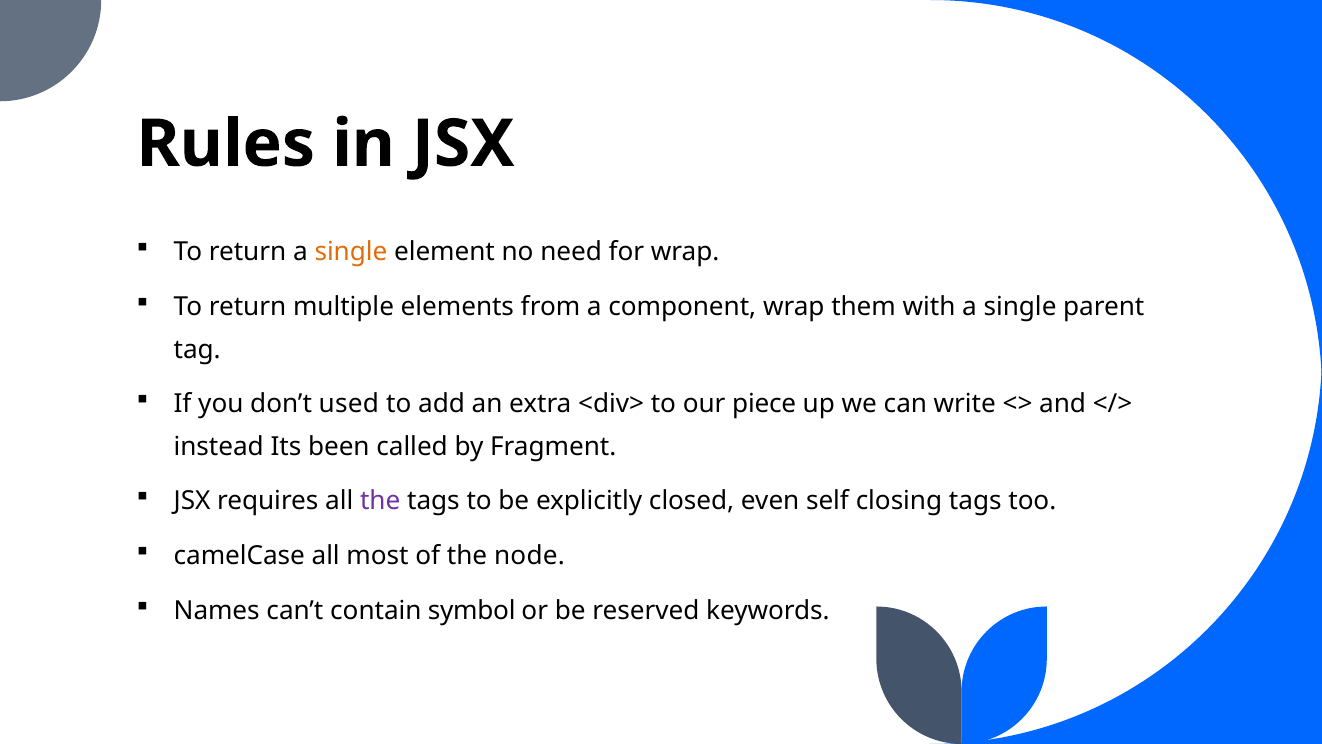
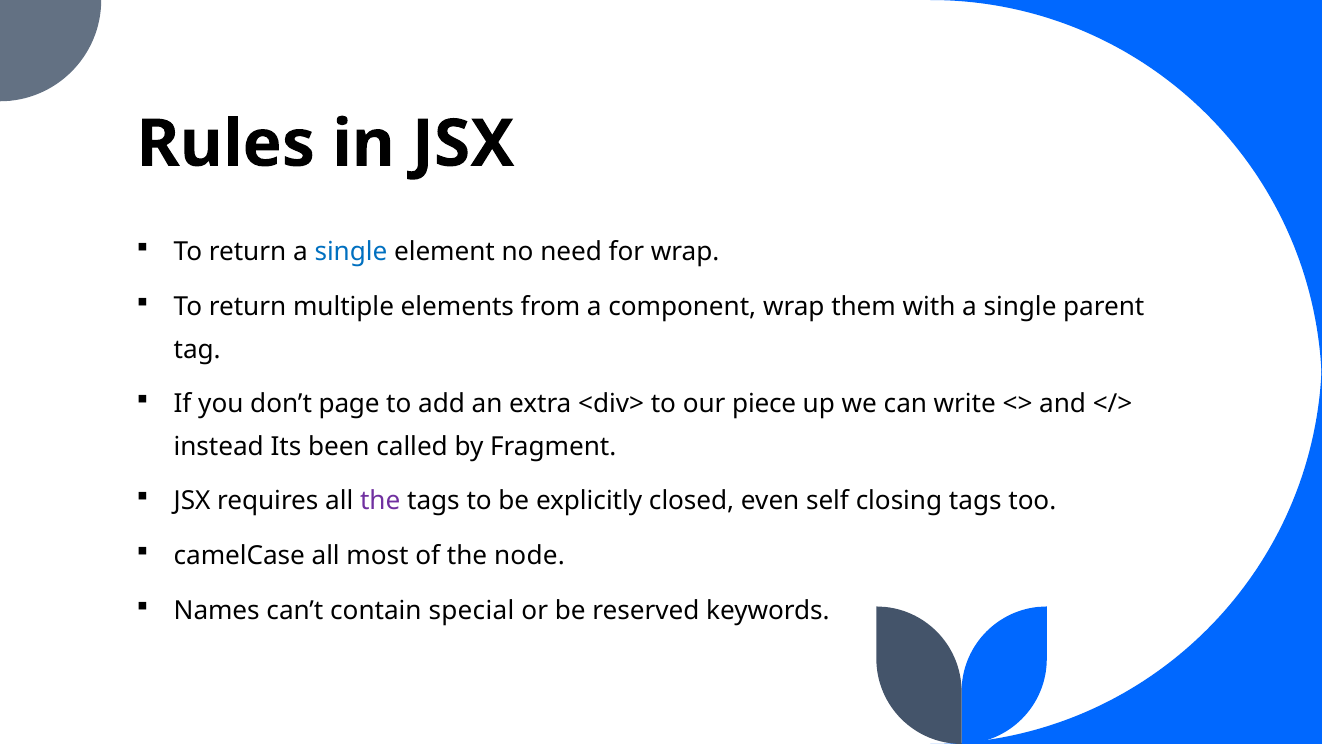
single colour: orange -> blue (351, 252)
used: used -> page (349, 404)
symbol: symbol -> special (471, 611)
